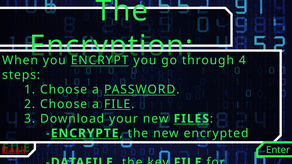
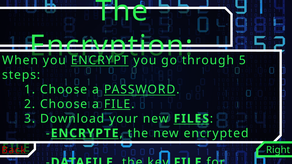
4: 4 -> 5 (242, 60)
Enter: Enter -> Right (278, 150)
